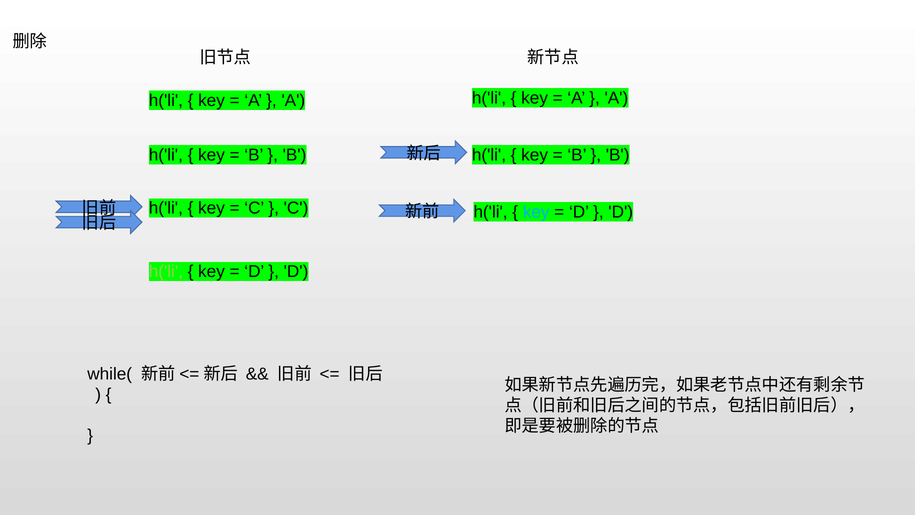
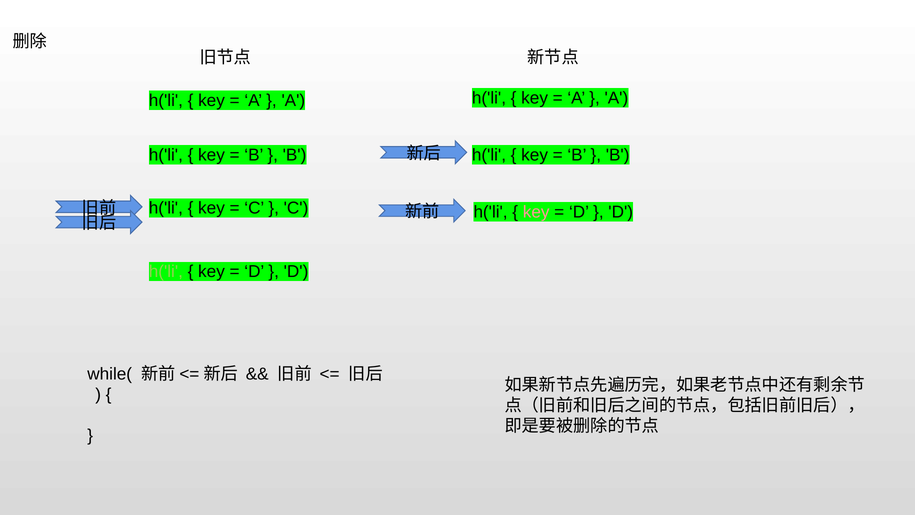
key colour: light blue -> pink (536, 212)
